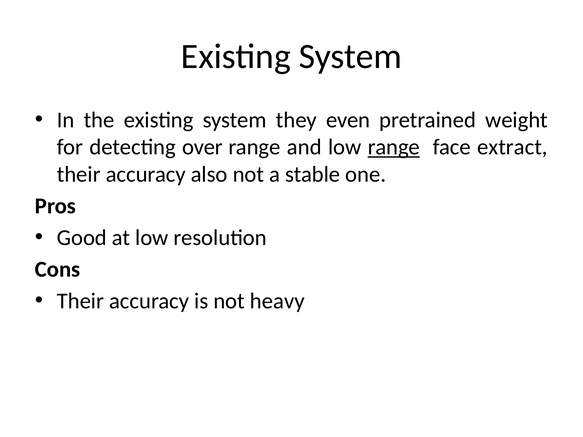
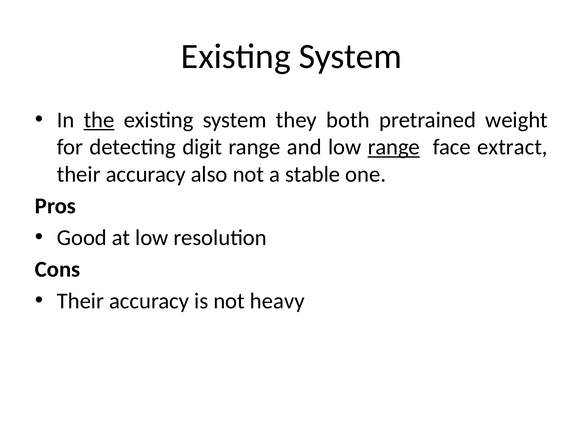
the underline: none -> present (99, 120)
even: even -> both (348, 120)
over: over -> digit (202, 147)
